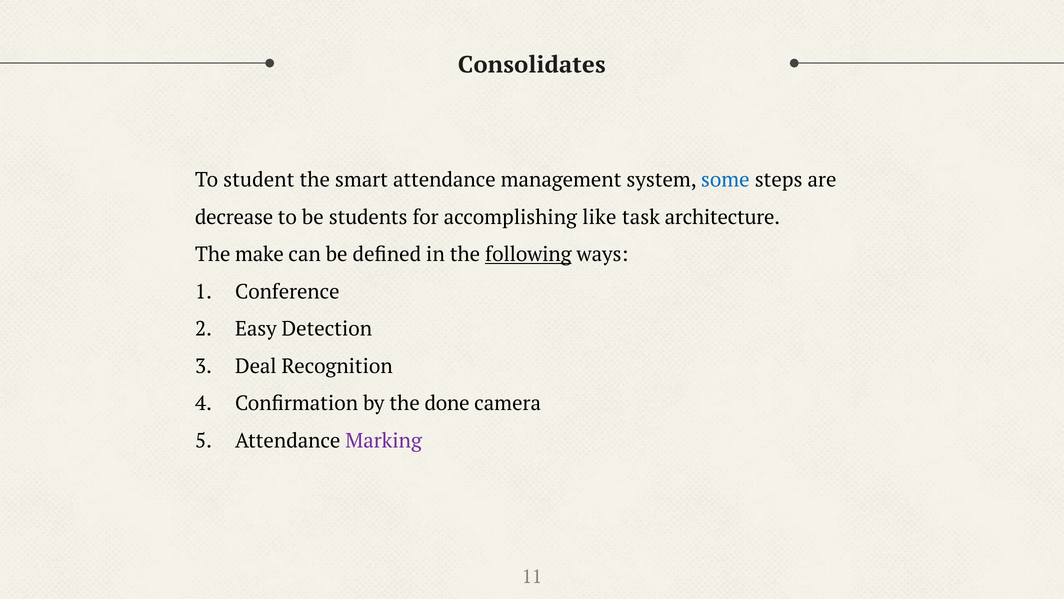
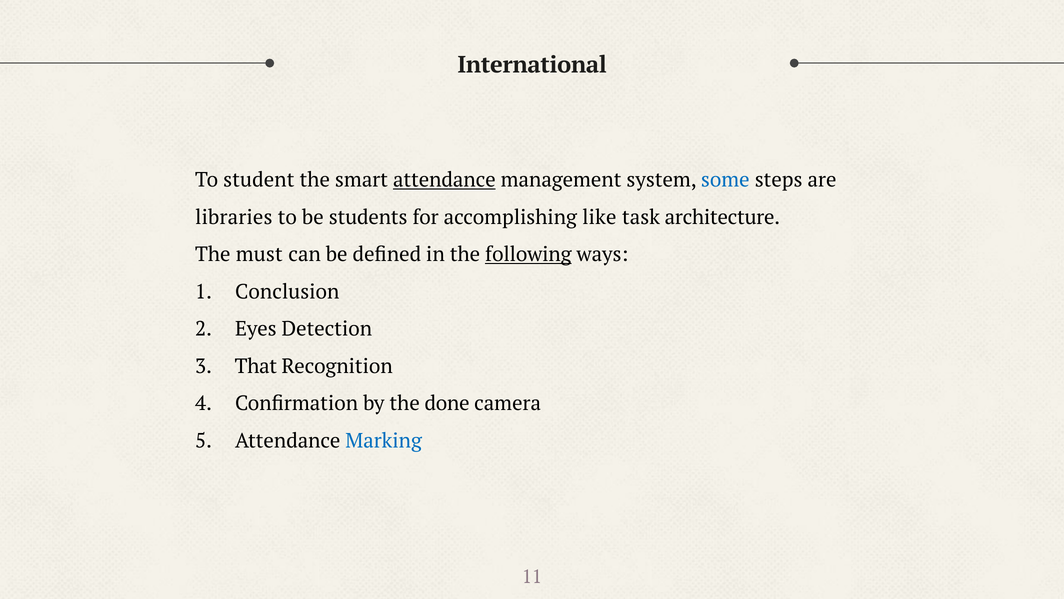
Consolidates: Consolidates -> International (532, 65)
attendance underline: none -> present (444, 180)
decrease: decrease -> libraries (234, 217)
make: make -> must (259, 254)
Conference: Conference -> Conclusion (287, 292)
Easy: Easy -> Eyes (256, 329)
Deal: Deal -> That (256, 366)
Marking colour: purple -> blue (384, 441)
